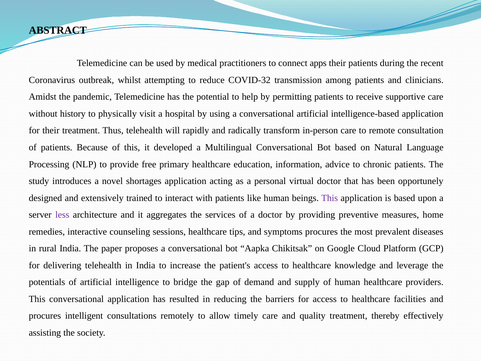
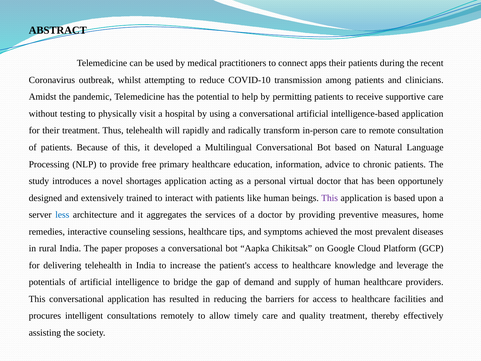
COVID-32: COVID-32 -> COVID-10 (249, 80)
history: history -> testing (73, 114)
less colour: purple -> blue (62, 215)
symptoms procures: procures -> achieved (321, 231)
